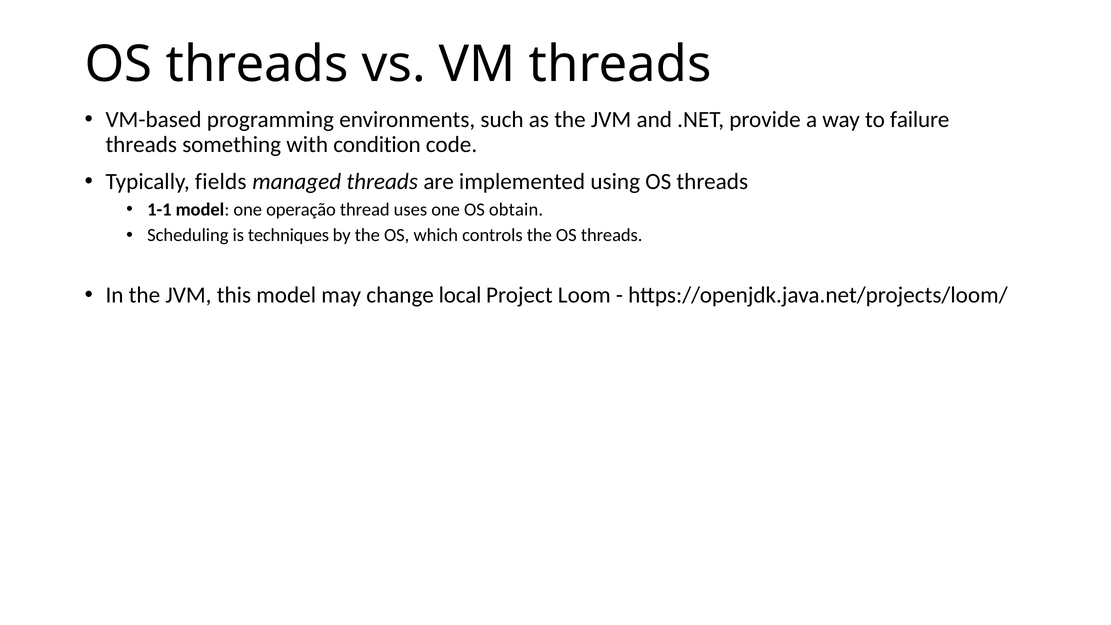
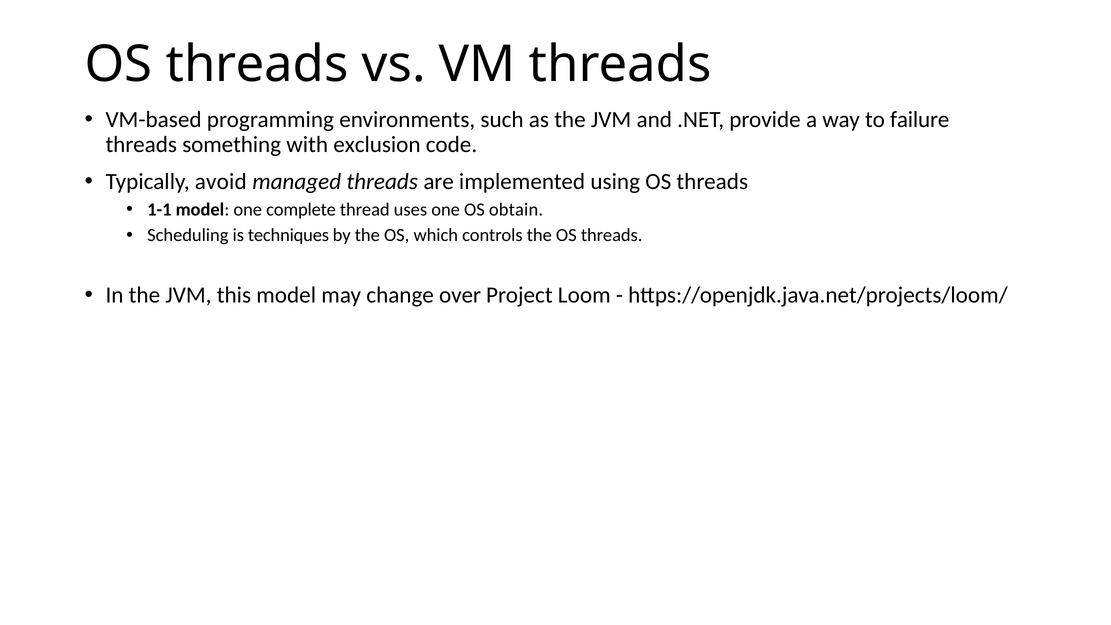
condition: condition -> exclusion (377, 145)
fields: fields -> avoid (221, 181)
operação: operação -> complete (301, 210)
local: local -> over (460, 295)
